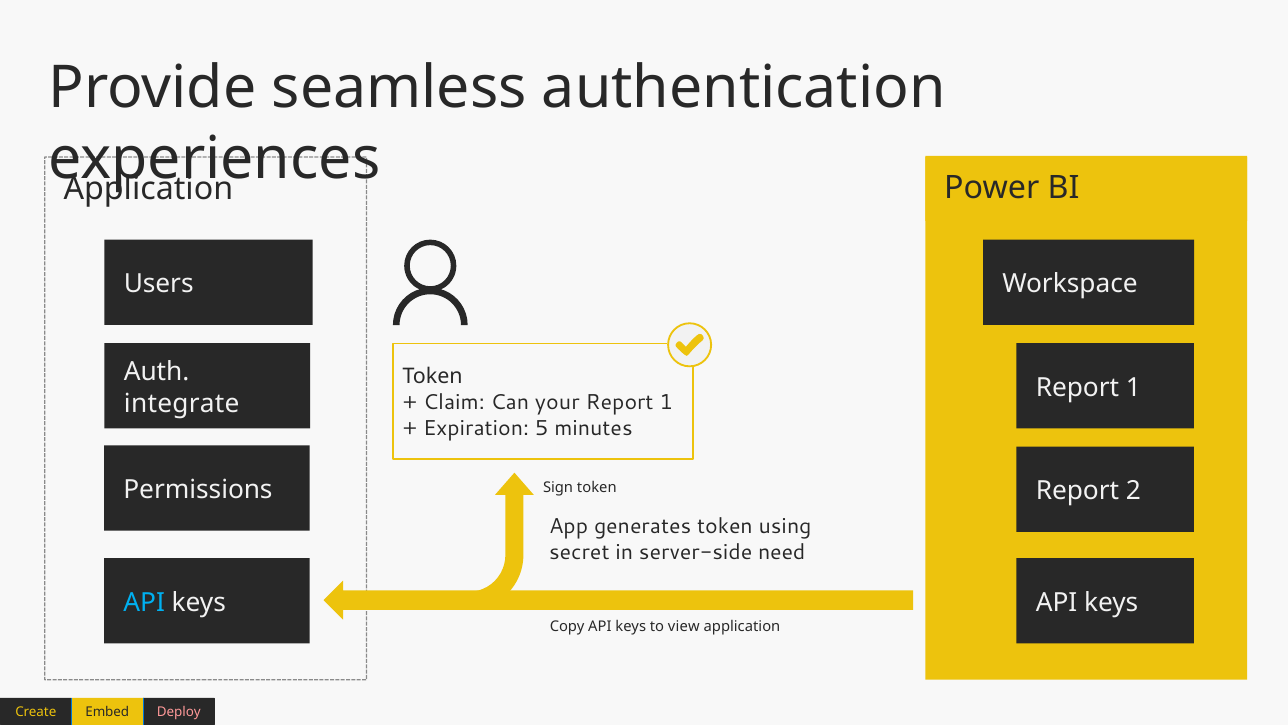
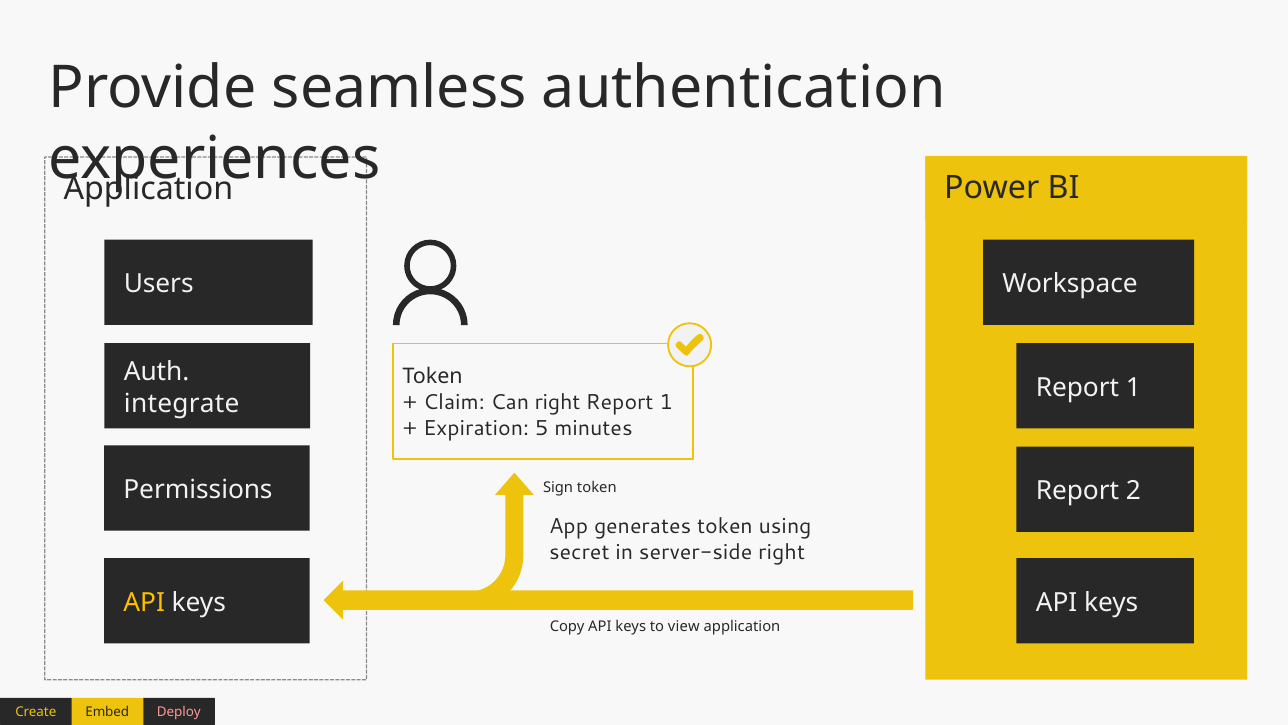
Can your: your -> right (558, 402)
server-side need: need -> right (782, 552)
API colour: light blue -> yellow (144, 602)
